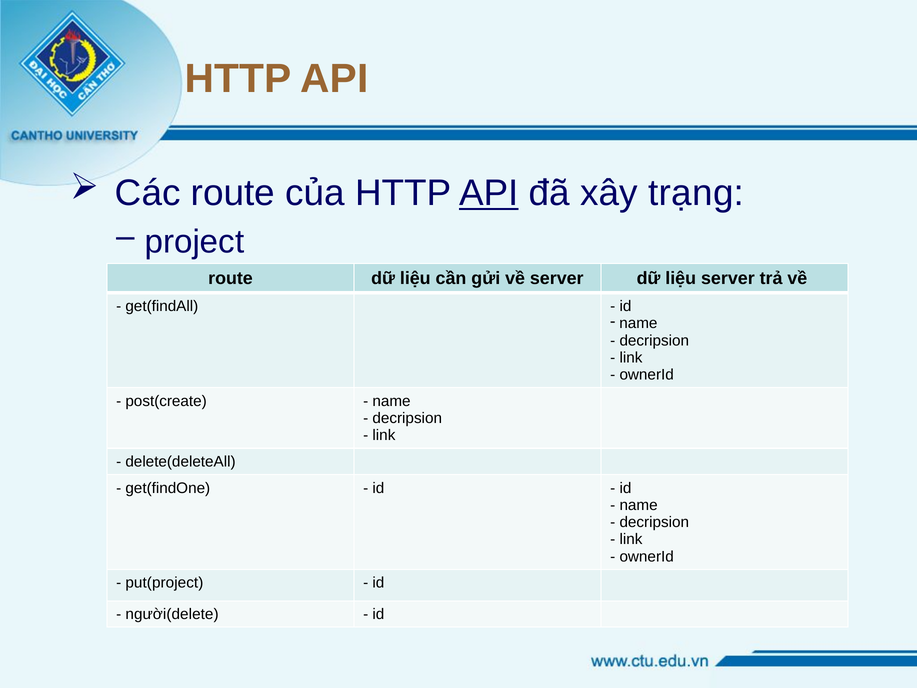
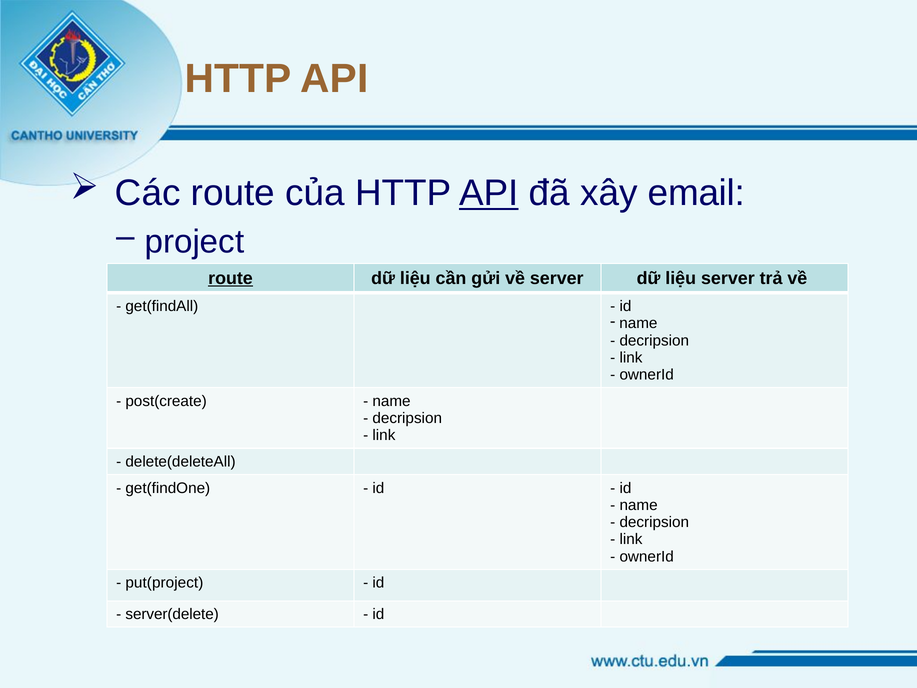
trạng: trạng -> email (696, 193)
route underline: none -> present (230, 278)
người(delete: người(delete -> server(delete (172, 614)
